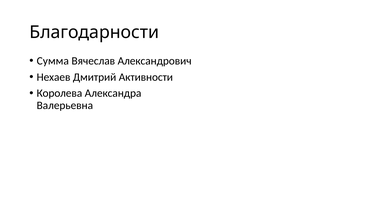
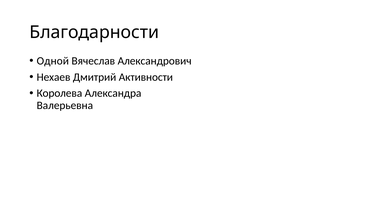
Сумма: Сумма -> Одной (53, 61)
